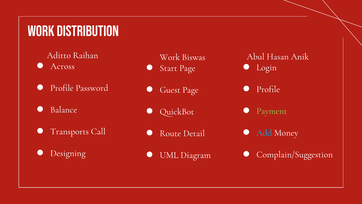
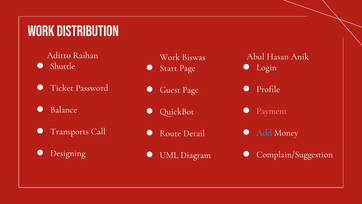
Across: Across -> Shuttle (63, 66)
Profile: Profile -> Ticket (62, 88)
Payment colour: light green -> pink (272, 111)
